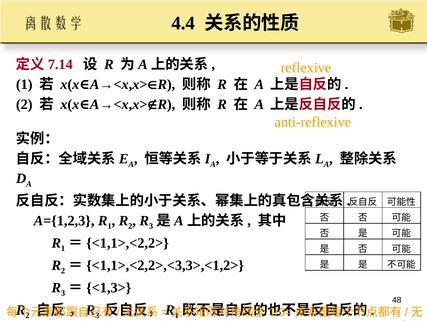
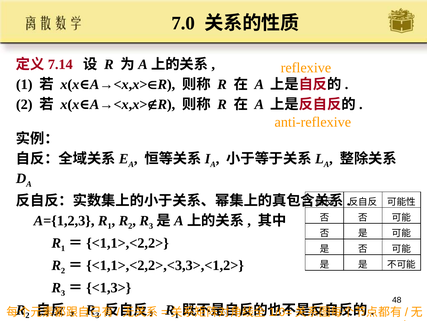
4.4: 4.4 -> 7.0 (183, 23)
